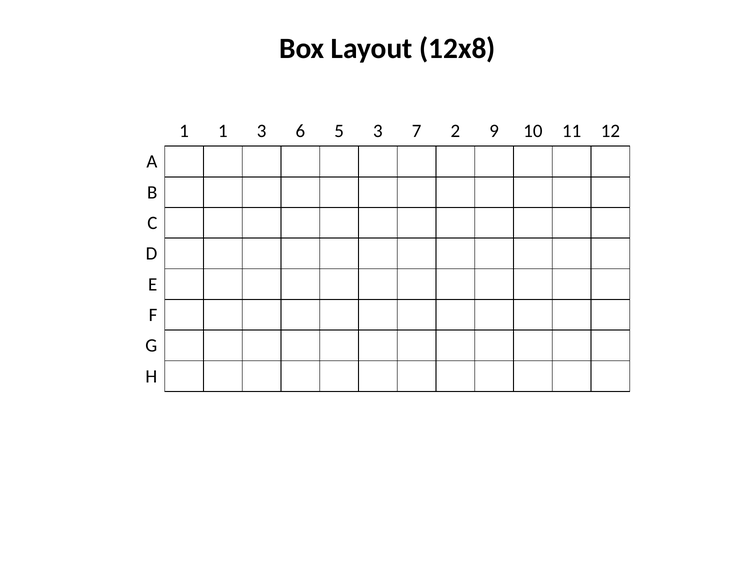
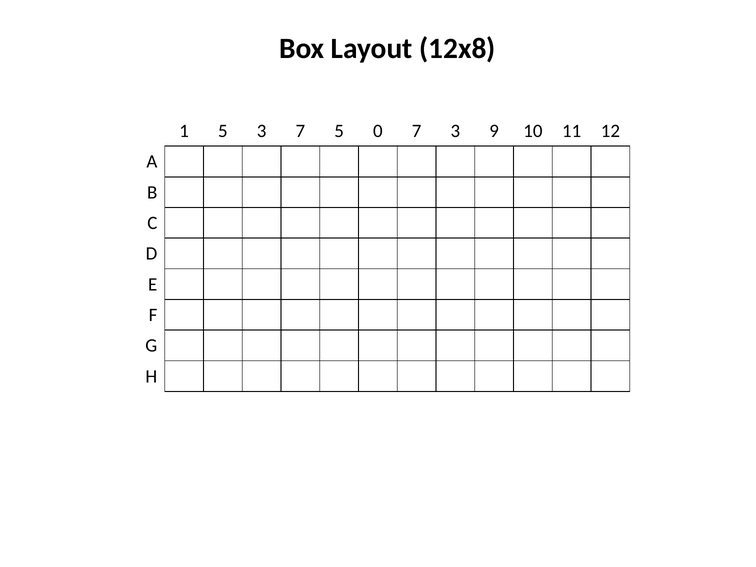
1 1: 1 -> 5 (223, 131)
3 6: 6 -> 7 (300, 131)
5 3: 3 -> 0 (378, 131)
7 2: 2 -> 3 (455, 131)
